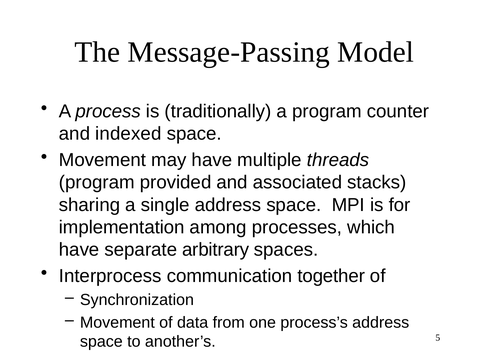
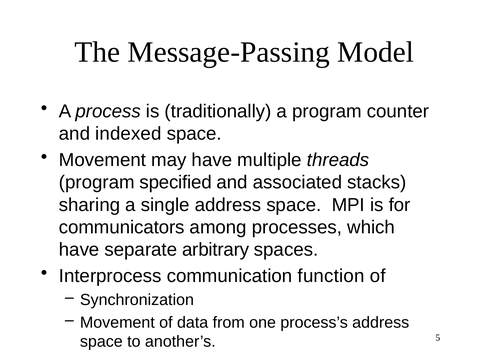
provided: provided -> specified (176, 182)
implementation: implementation -> communicators (122, 227)
together: together -> function (331, 276)
